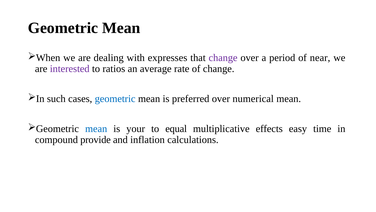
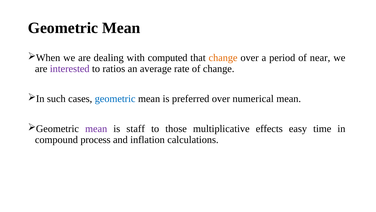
expresses: expresses -> computed (168, 58)
change colour: purple -> orange (223, 58)
mean colour: blue -> purple (96, 128)
your: your -> staff (136, 128)
equal: equal -> those (176, 128)
provide: provide -> process (96, 139)
